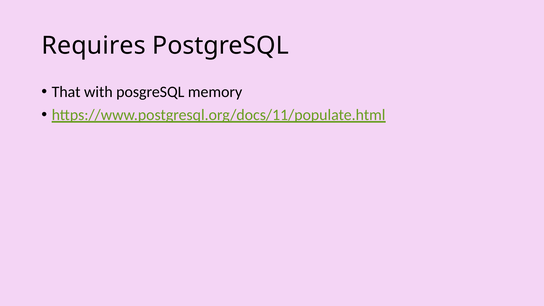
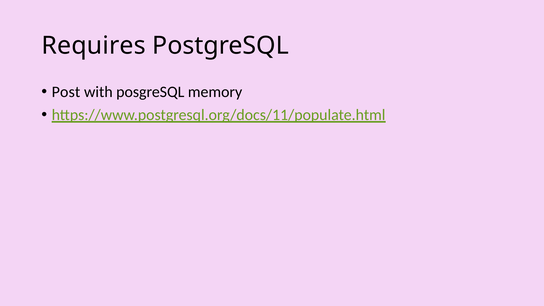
That: That -> Post (66, 92)
